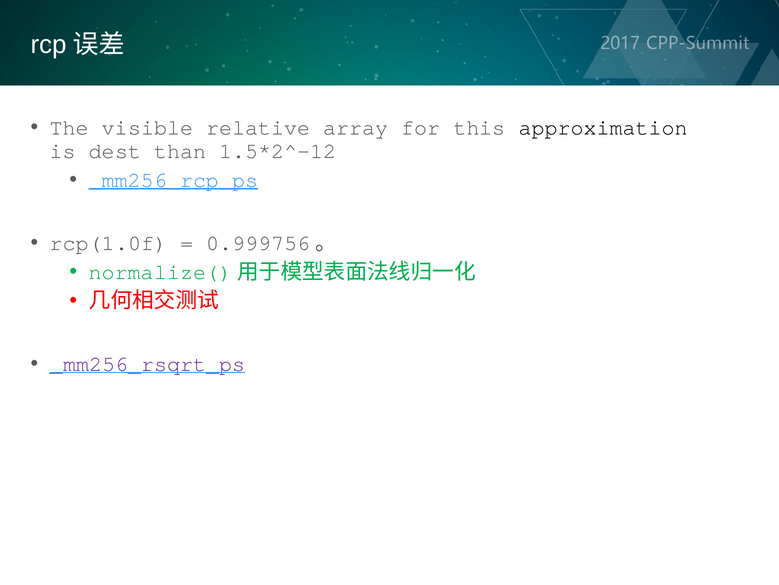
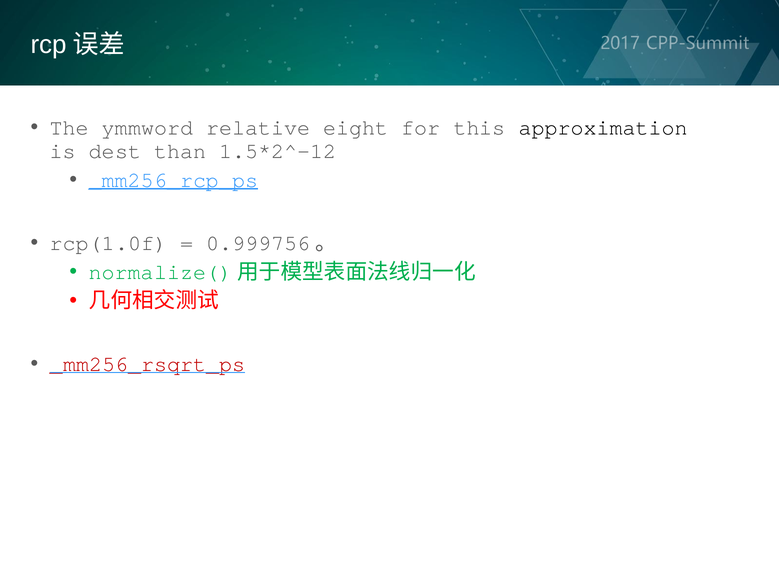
visible: visible -> ymmword (148, 127)
array: array -> eight (356, 127)
_mm256_rsqrt_ps colour: purple -> red (148, 363)
